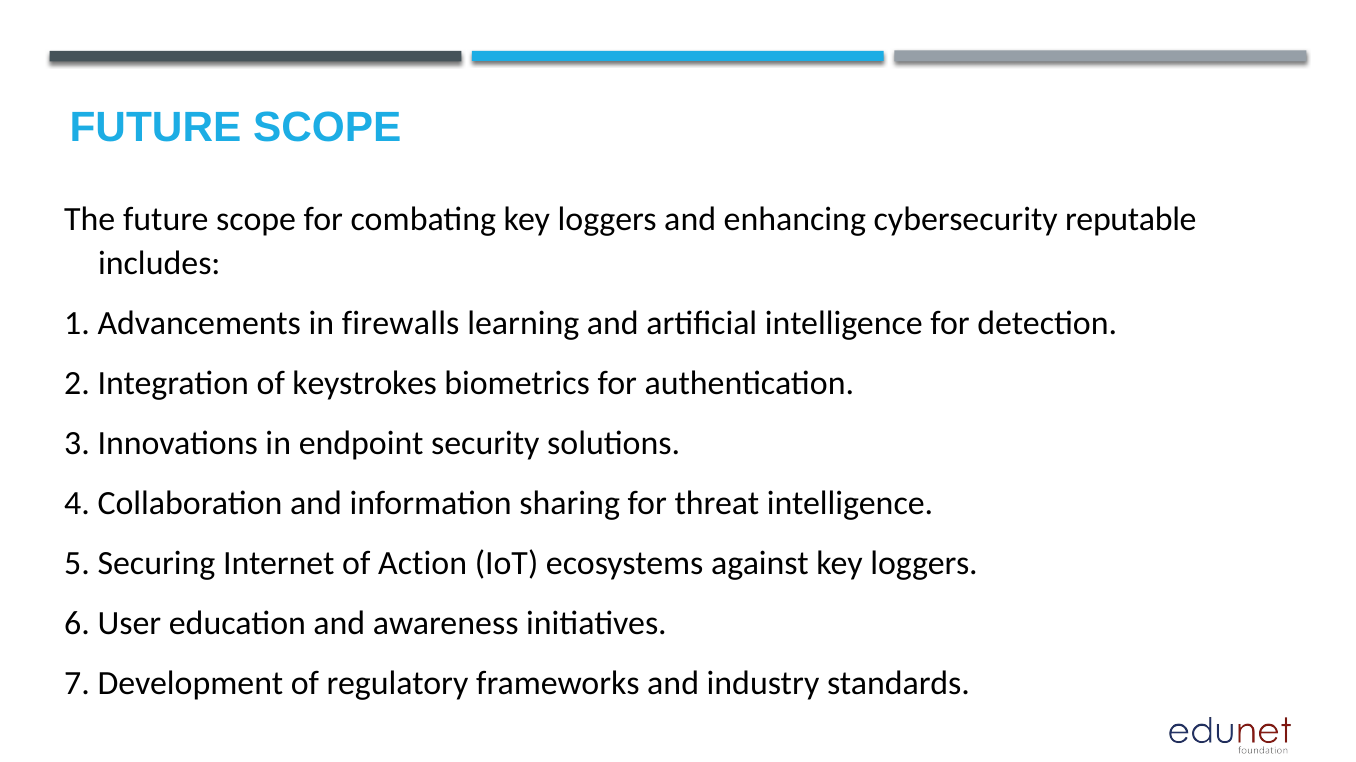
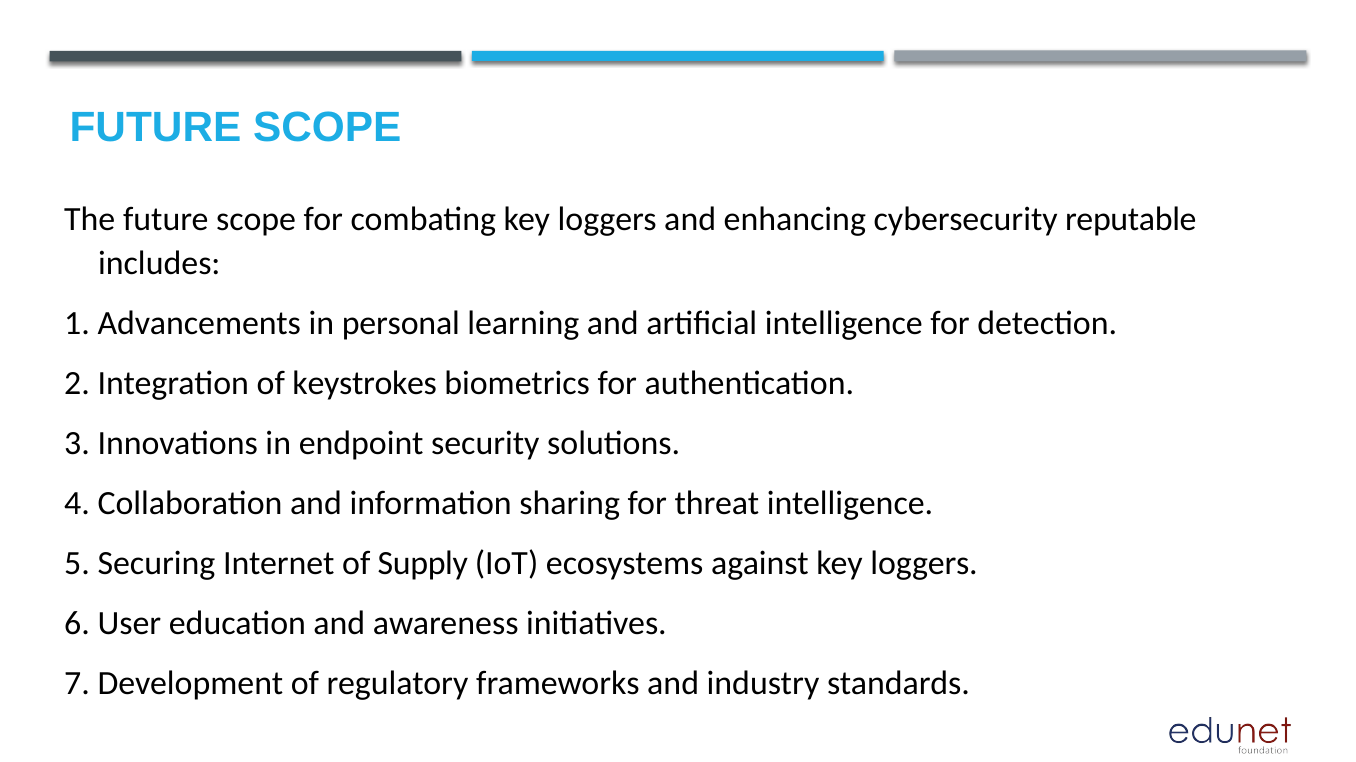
firewalls: firewalls -> personal (401, 324)
Action: Action -> Supply (423, 564)
